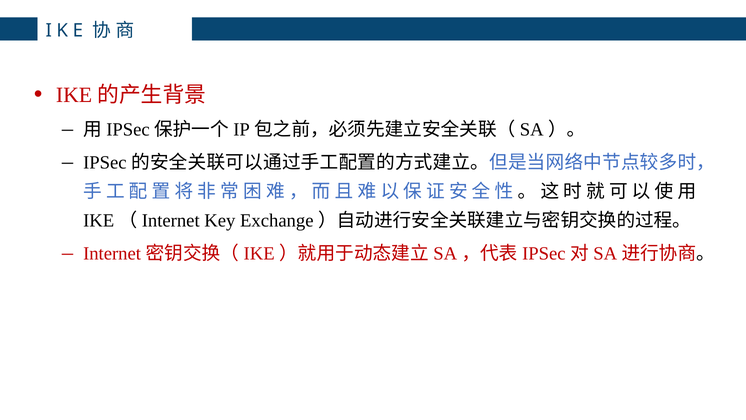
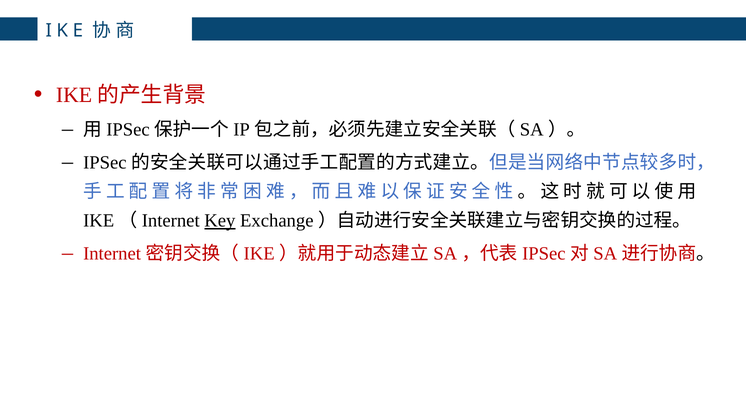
Key underline: none -> present (220, 221)
